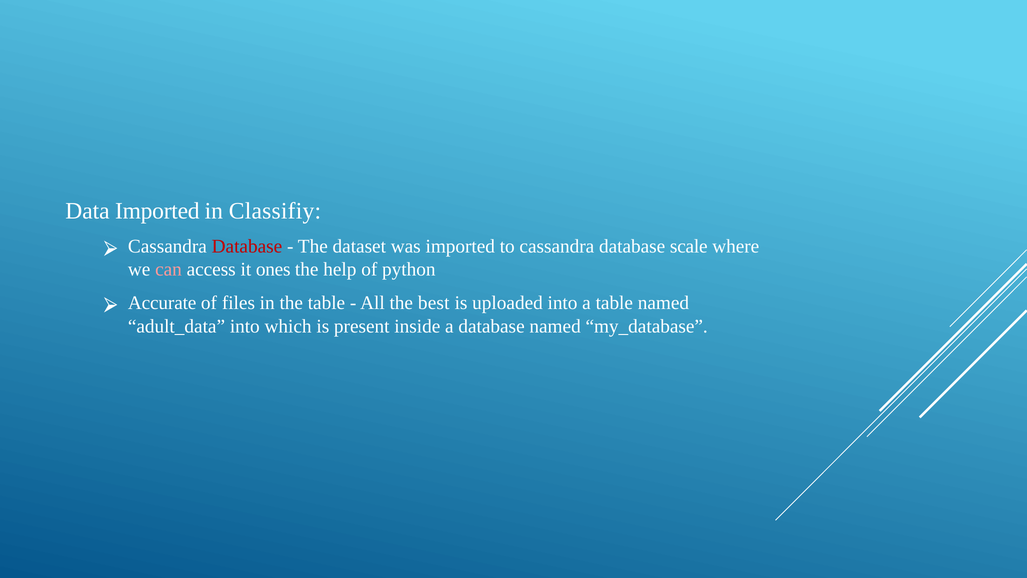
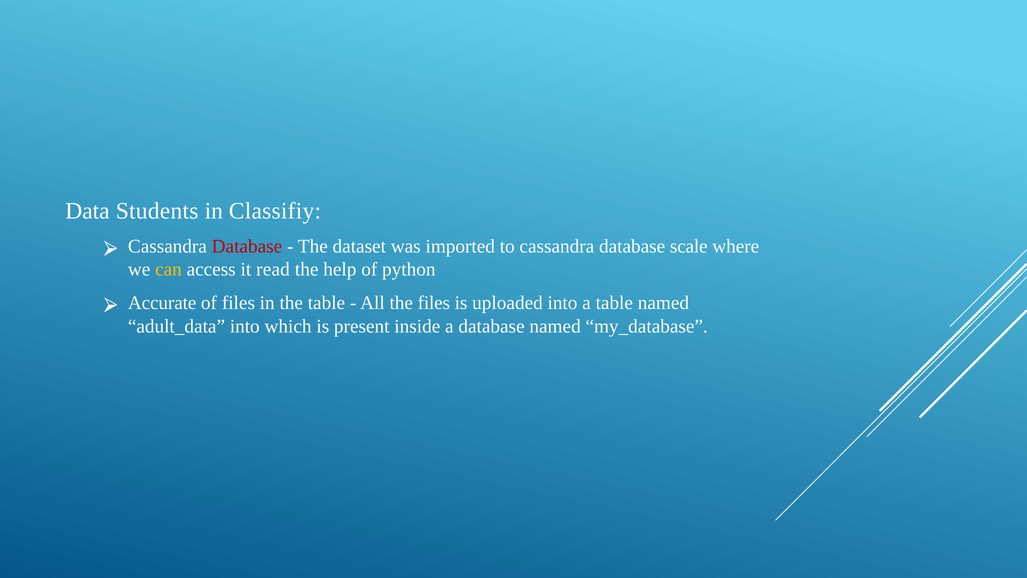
Data Imported: Imported -> Students (157, 211)
can colour: pink -> yellow (168, 269)
ones: ones -> read (273, 269)
the best: best -> files (434, 303)
